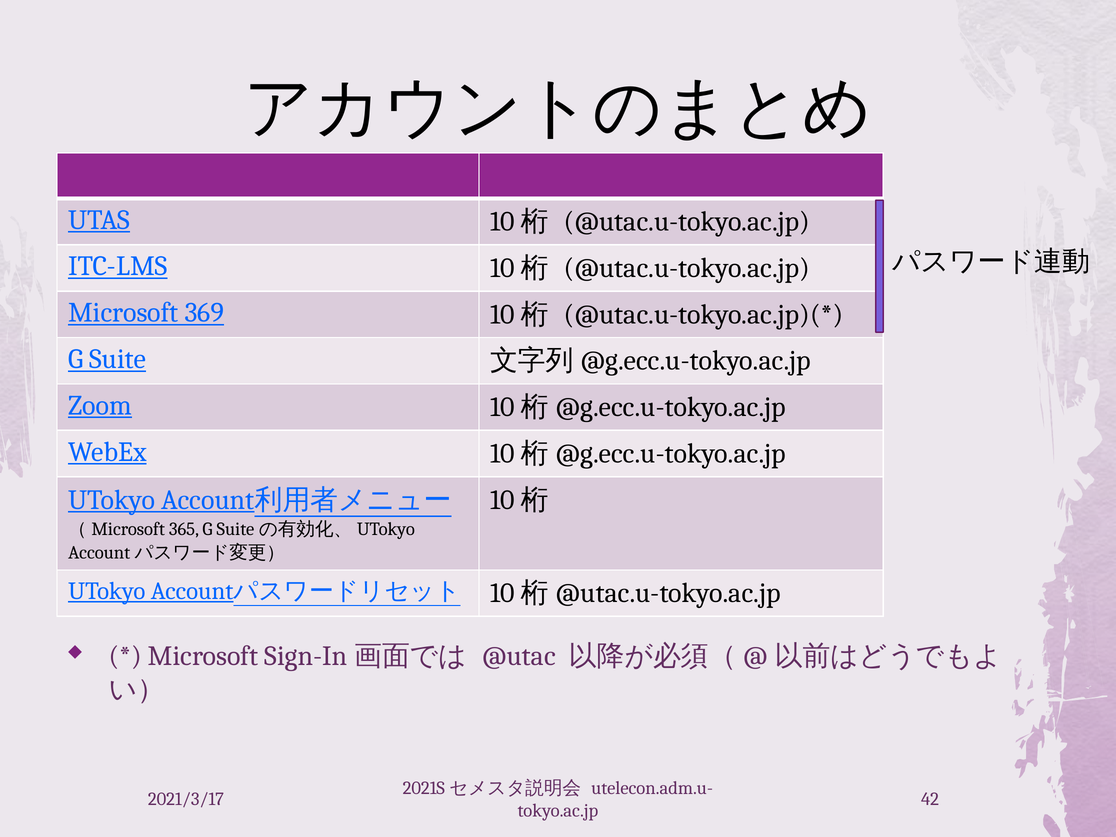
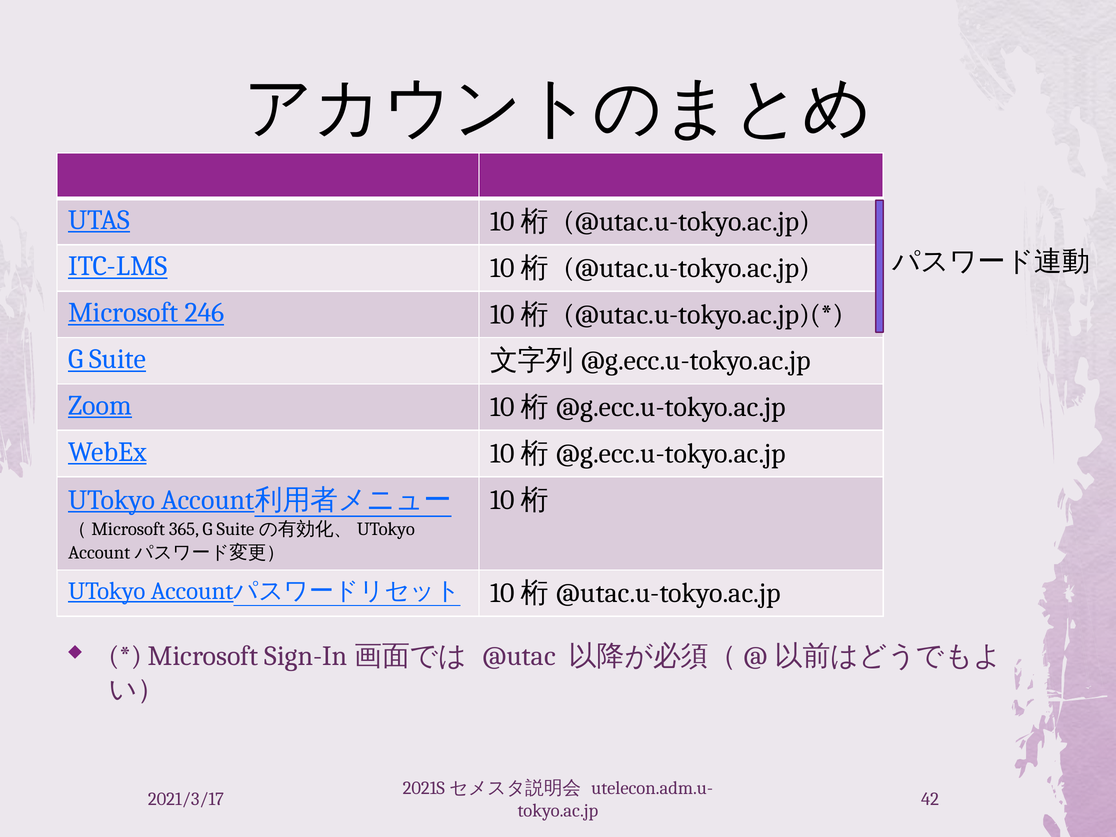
369: 369 -> 246 (204, 313)
